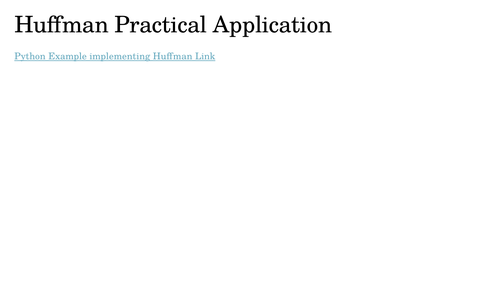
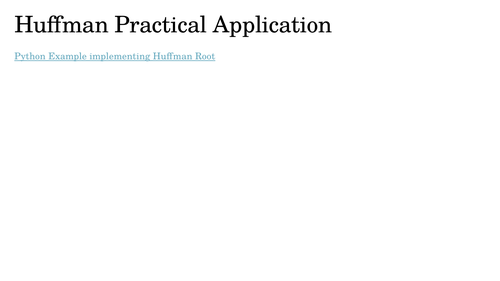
Link: Link -> Root (205, 57)
